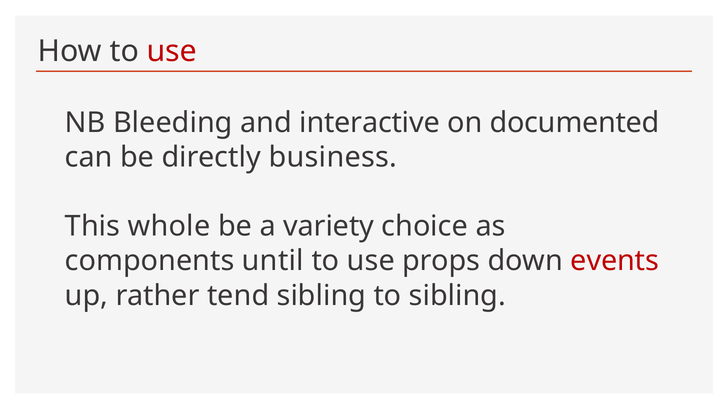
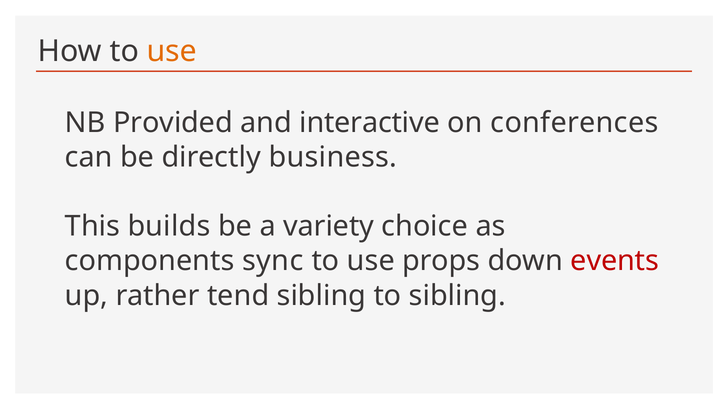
use colour: red -> orange (172, 51)
Bleeding: Bleeding -> Provided (173, 123)
documented: documented -> conferences (574, 123)
whole: whole -> builds (169, 227)
until: until -> sync (273, 261)
